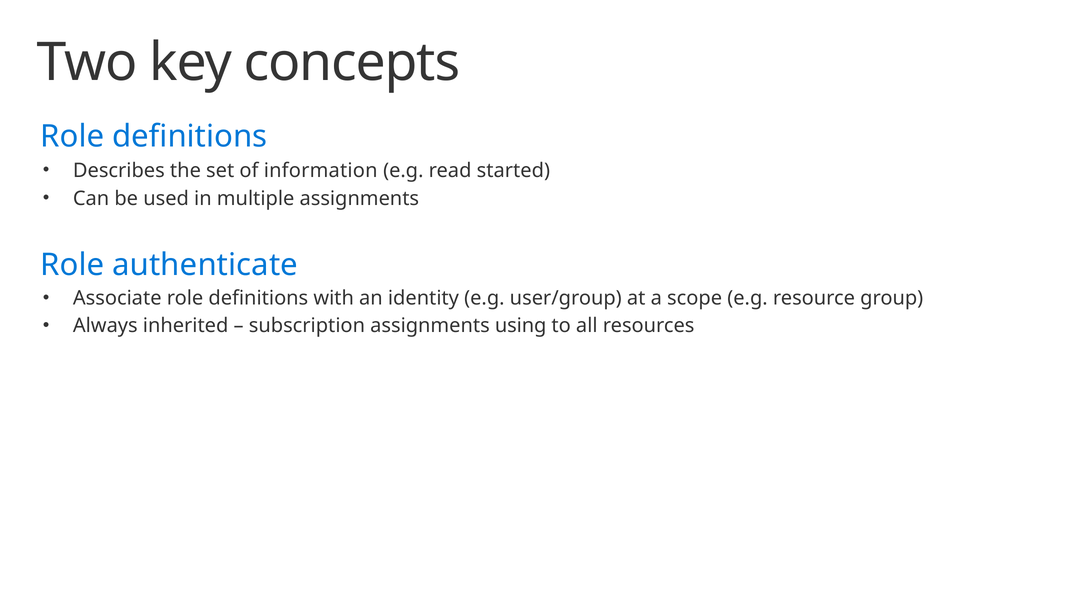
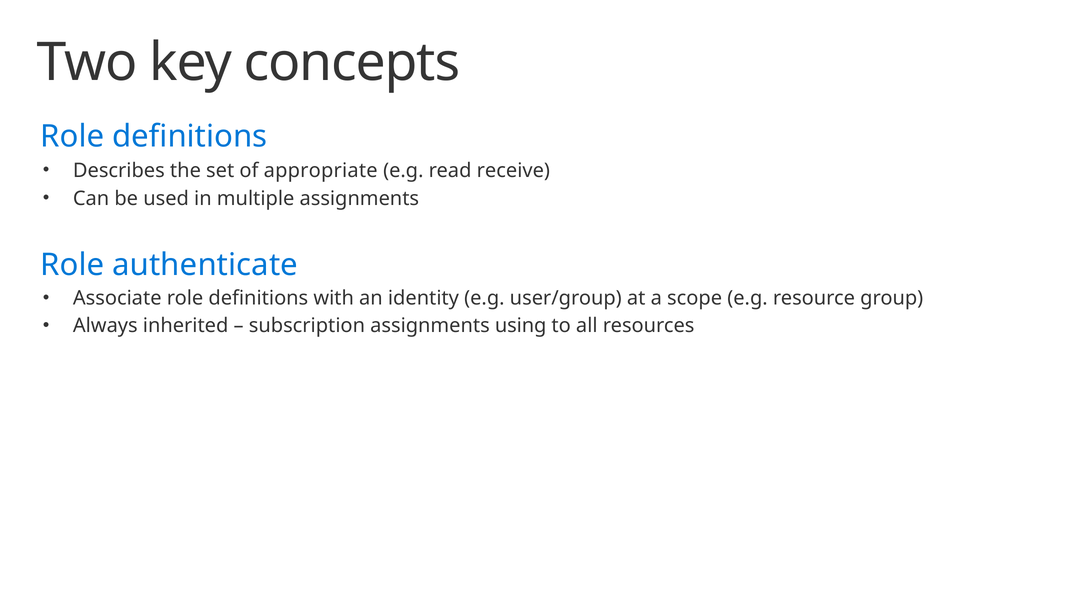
information: information -> appropriate (321, 171)
started: started -> receive (513, 171)
